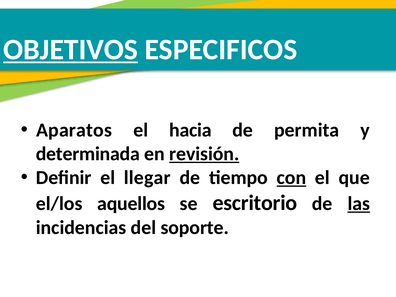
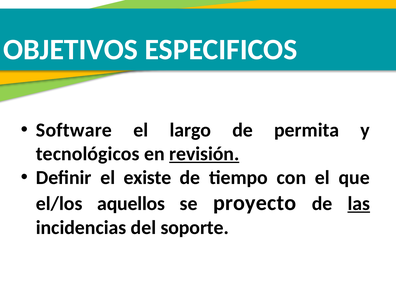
OBJETIVOS underline: present -> none (71, 50)
Aparatos: Aparatos -> Software (74, 130)
hacia: hacia -> largo (190, 130)
determinada: determinada -> tecnológicos (88, 154)
llegar: llegar -> existe (147, 178)
con underline: present -> none (291, 178)
escritorio: escritorio -> proyecto (255, 203)
